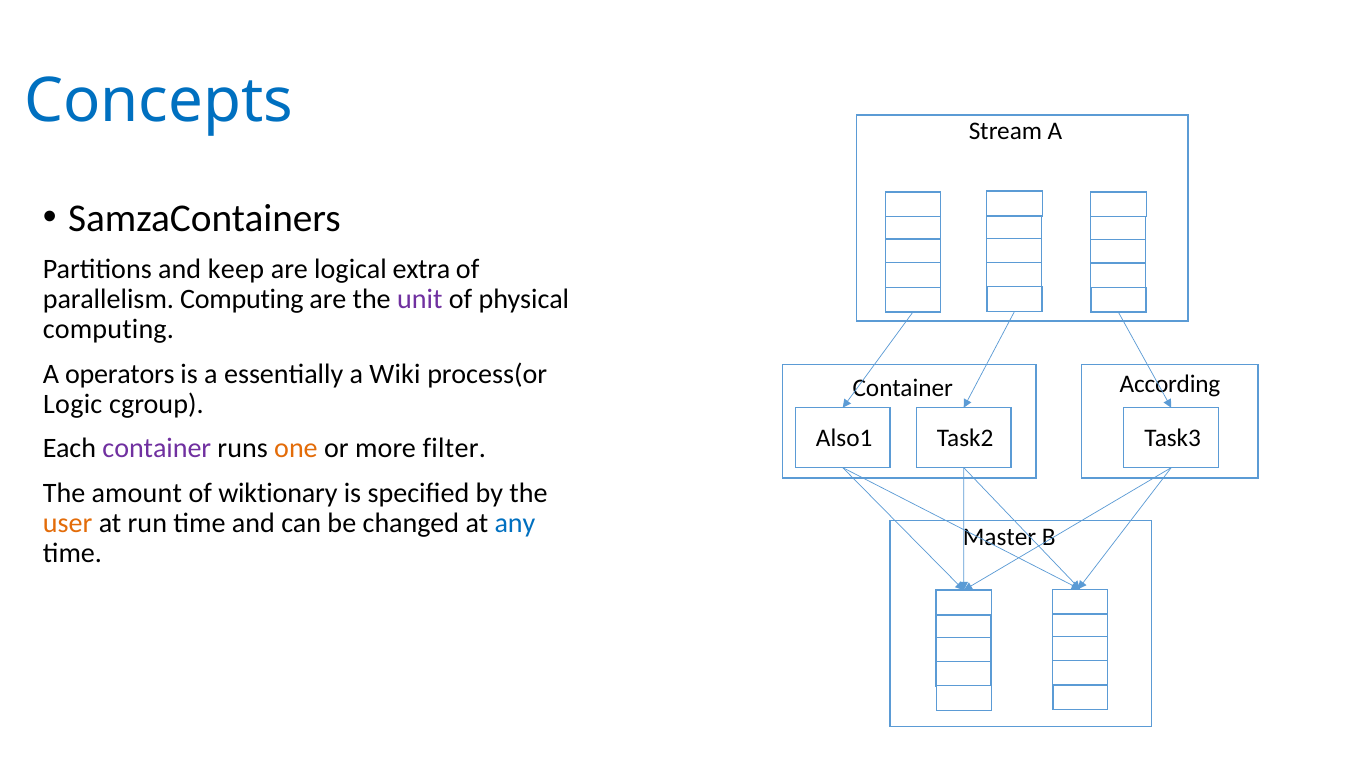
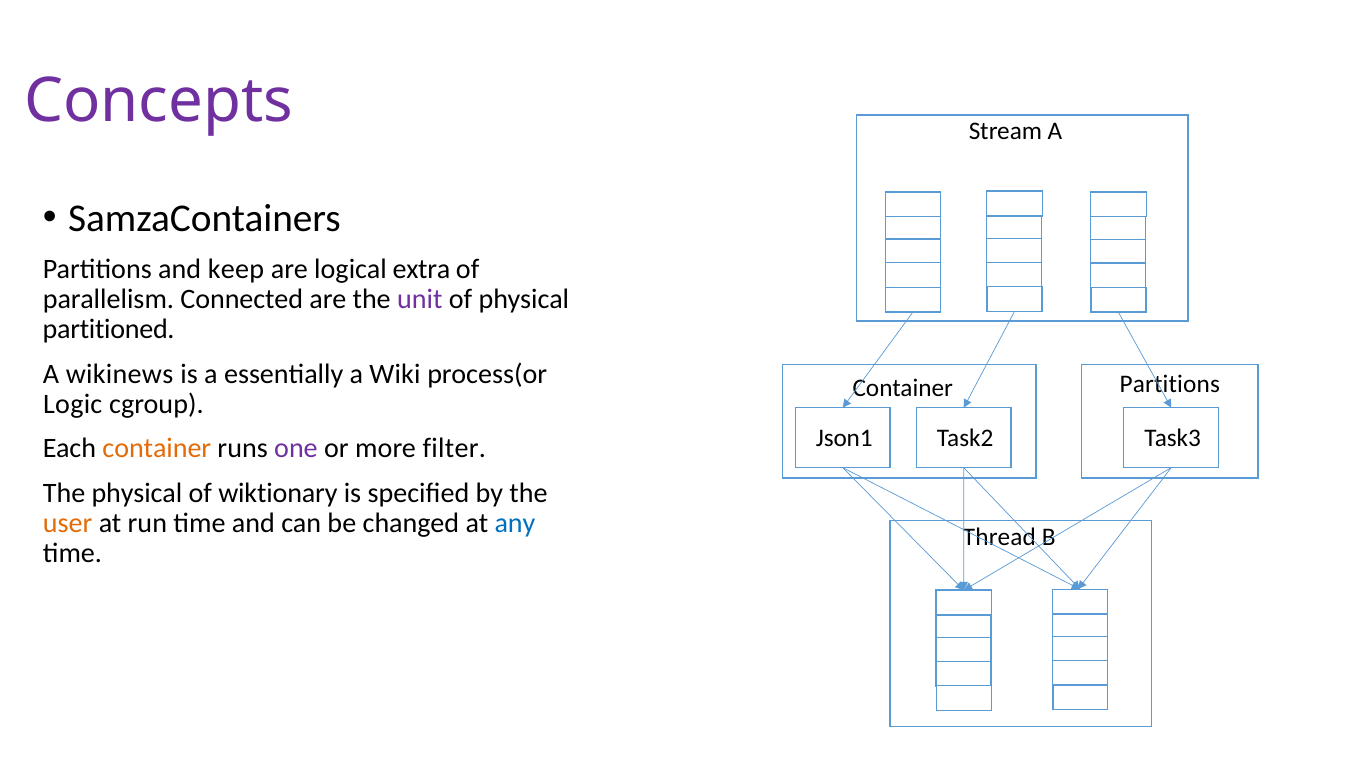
Concepts colour: blue -> purple (159, 101)
parallelism Computing: Computing -> Connected (242, 299)
computing: computing -> partitioned (109, 330)
operators: operators -> wikinews (120, 374)
Container According: According -> Partitions (1170, 385)
Also1: Also1 -> Json1 (844, 438)
container colour: purple -> orange (157, 449)
one colour: orange -> purple (296, 449)
The amount: amount -> physical (137, 493)
Master: Master -> Thread (999, 537)
